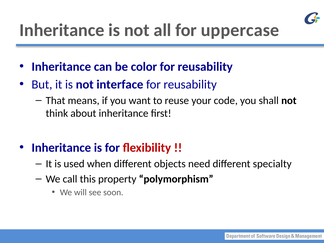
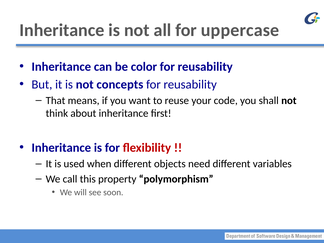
interface: interface -> concepts (120, 84)
specialty: specialty -> variables (272, 164)
